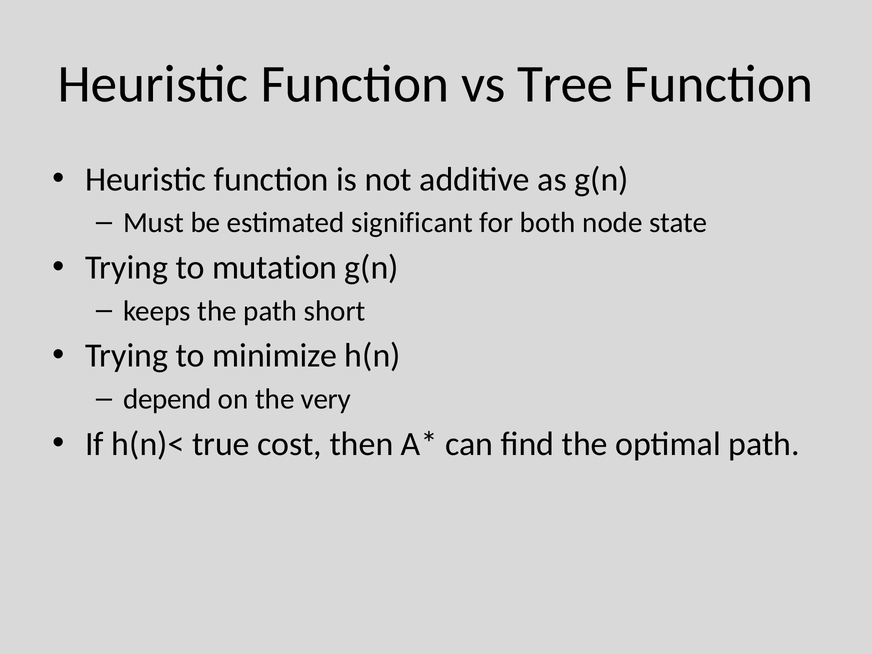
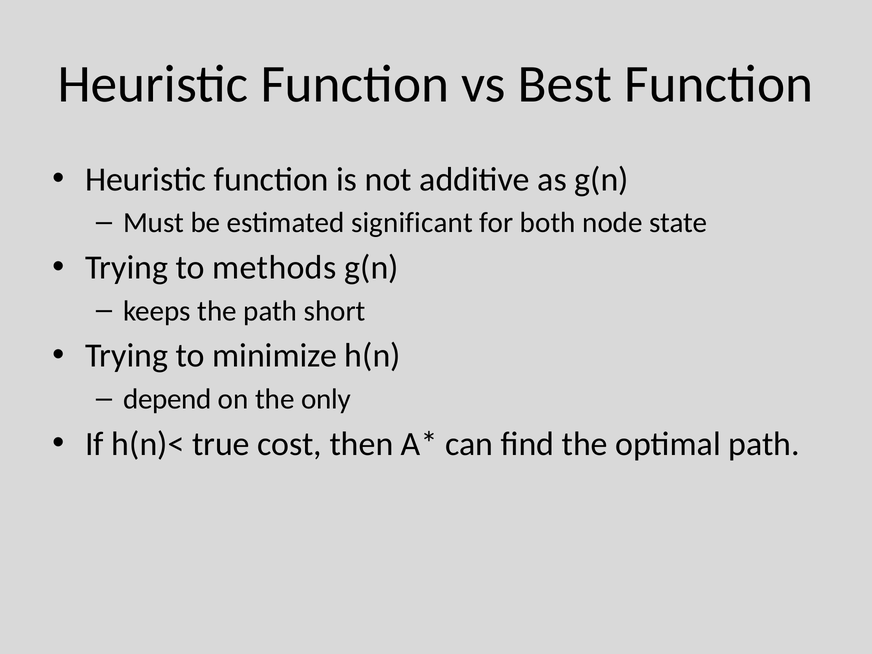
Tree: Tree -> Best (565, 84)
mutation: mutation -> methods (274, 268)
very: very -> only (326, 399)
